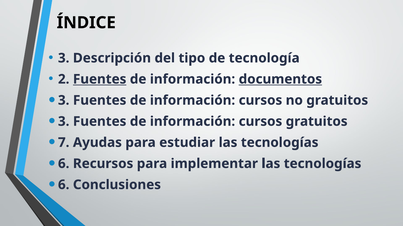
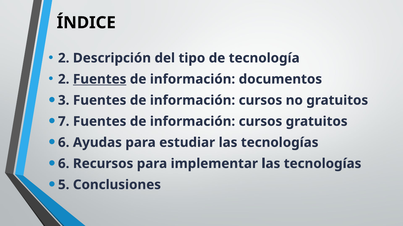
3: 3 -> 2 (64, 58)
documentos underline: present -> none (280, 79)
3: 3 -> 7 (64, 122)
7: 7 -> 6 (64, 143)
6: 6 -> 5 (64, 185)
